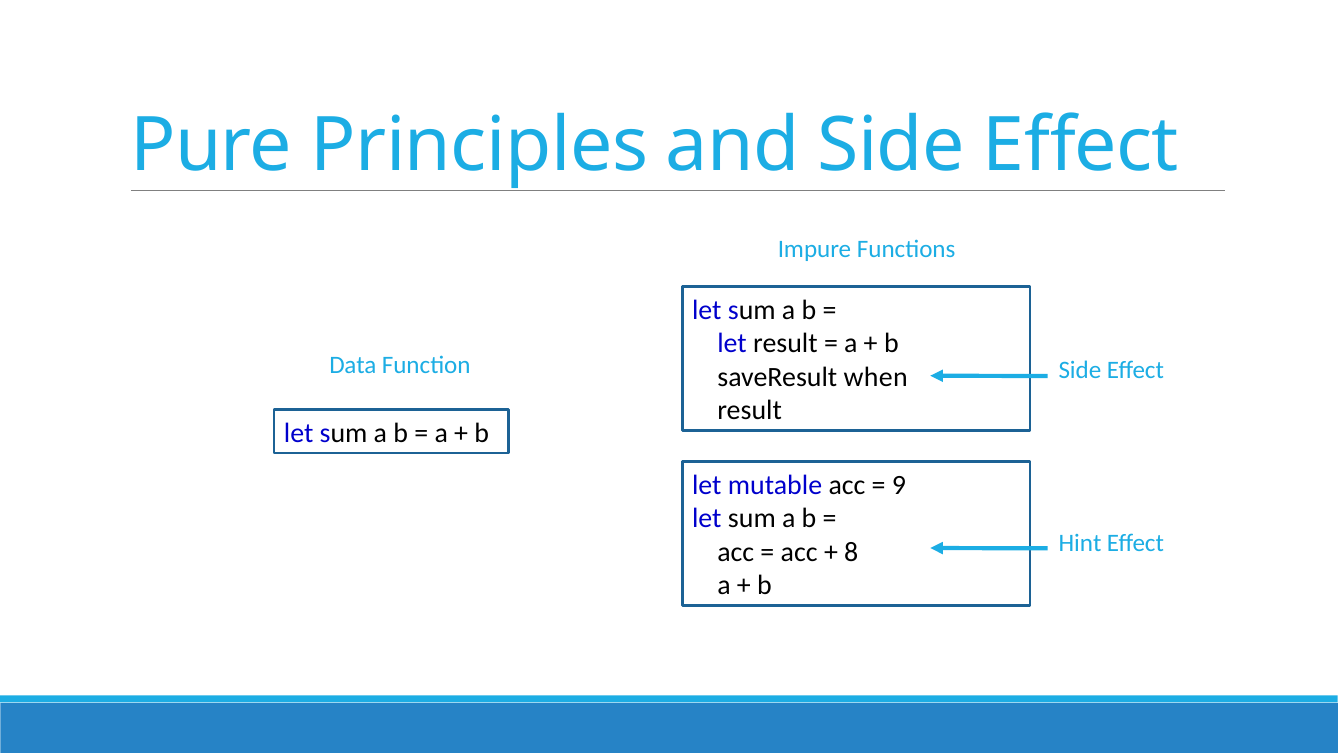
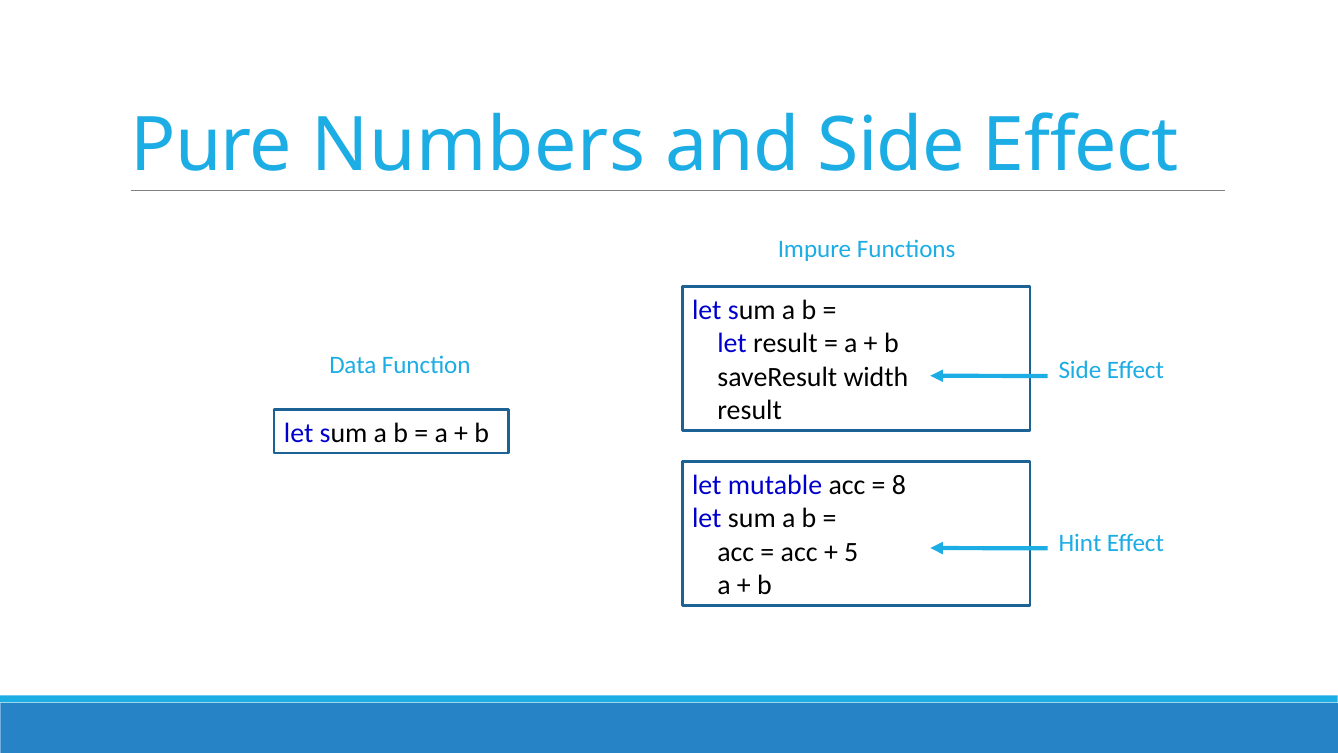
Principles: Principles -> Numbers (479, 145)
when: when -> width (876, 377)
9: 9 -> 8 (899, 485)
8: 8 -> 5 (851, 552)
